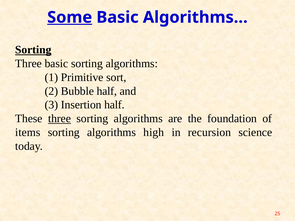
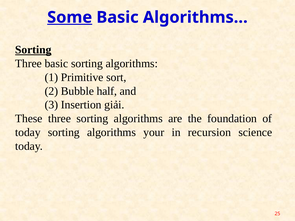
Insertion half: half -> giải (114, 105)
three underline: present -> none (59, 119)
items: items -> today (28, 132)
high: high -> your (154, 132)
